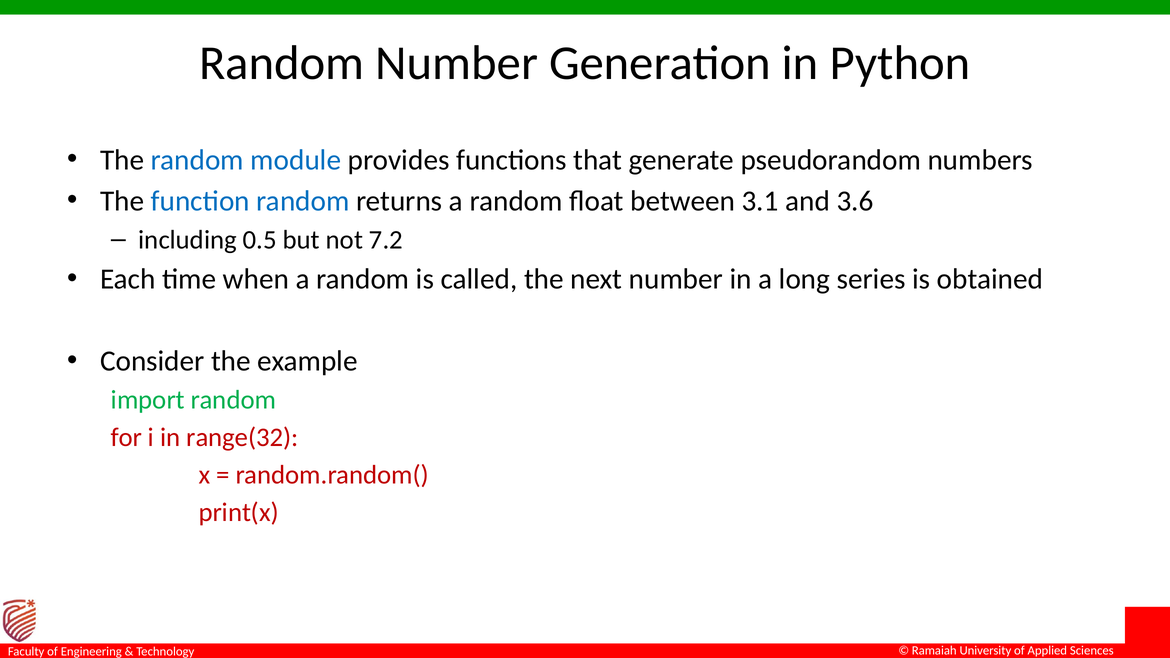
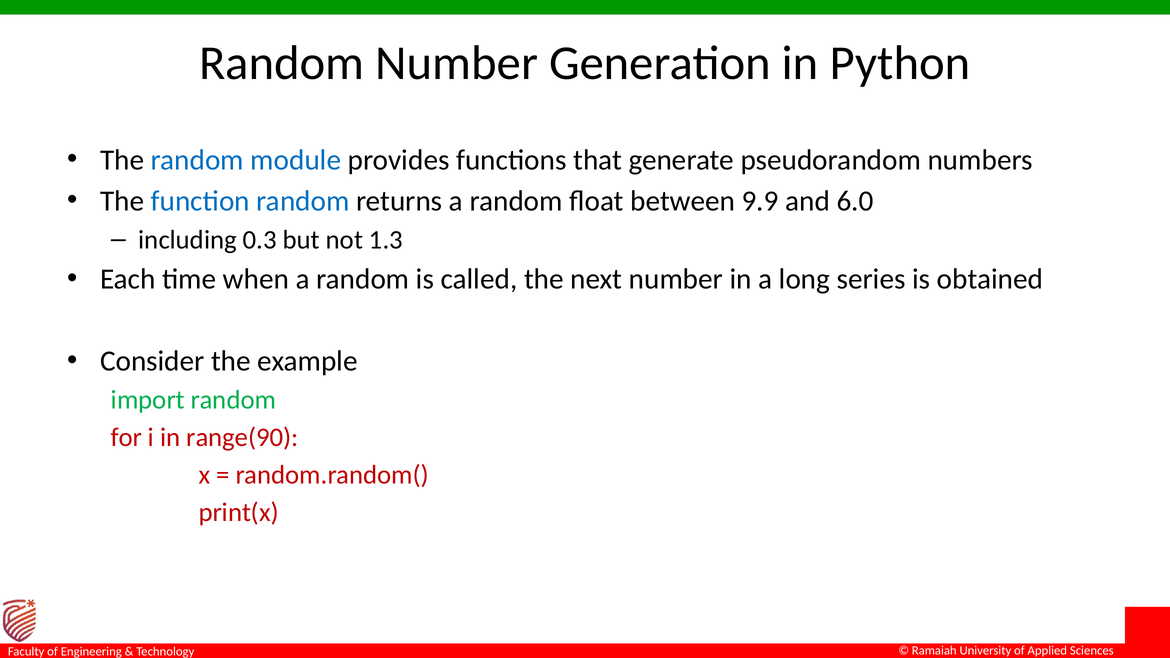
3.1: 3.1 -> 9.9 (760, 201)
3.6: 3.6 -> 6.0 (855, 201)
0.5: 0.5 -> 0.3 (260, 240)
7.2: 7.2 -> 1.3 (386, 240)
range(32: range(32 -> range(90 (242, 438)
